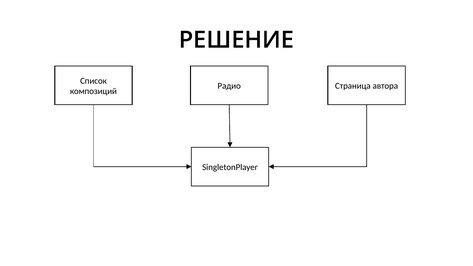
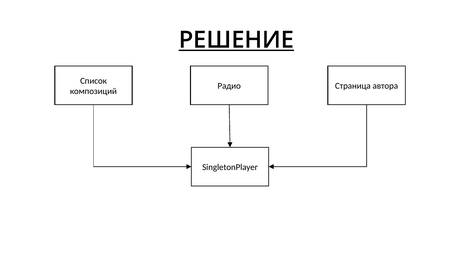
РЕШЕНИЕ underline: none -> present (236, 40)
